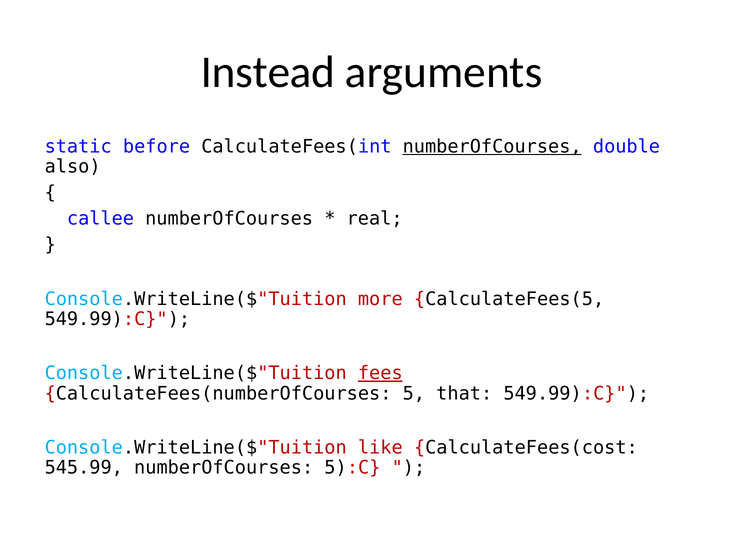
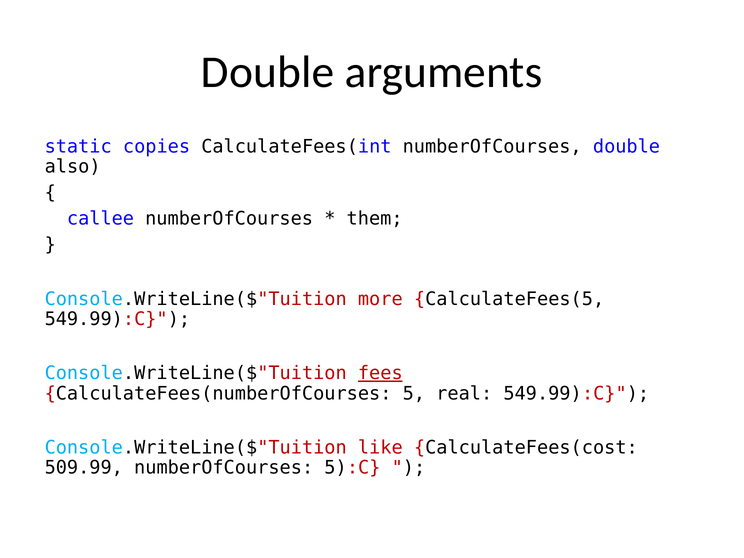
Instead: Instead -> Double (268, 72)
before: before -> copies (157, 146)
numberOfCourses underline: present -> none (492, 146)
real: real -> them (375, 219)
that: that -> real (464, 393)
545.99: 545.99 -> 509.99 (84, 468)
